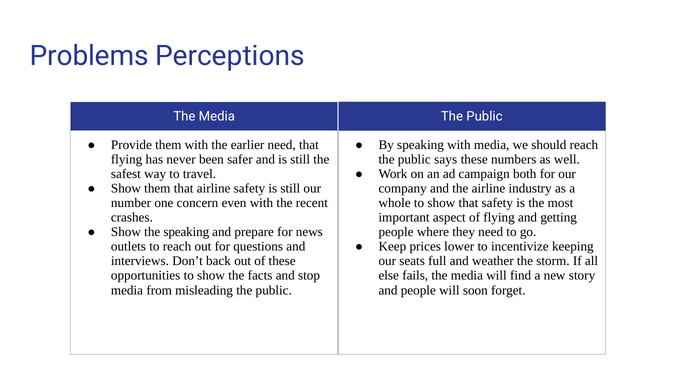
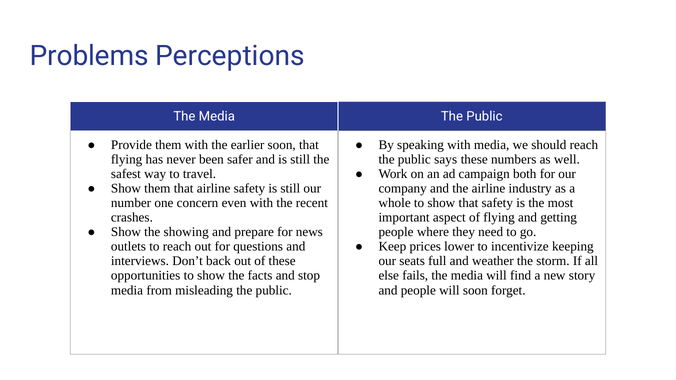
earlier need: need -> soon (282, 145)
the speaking: speaking -> showing (186, 232)
